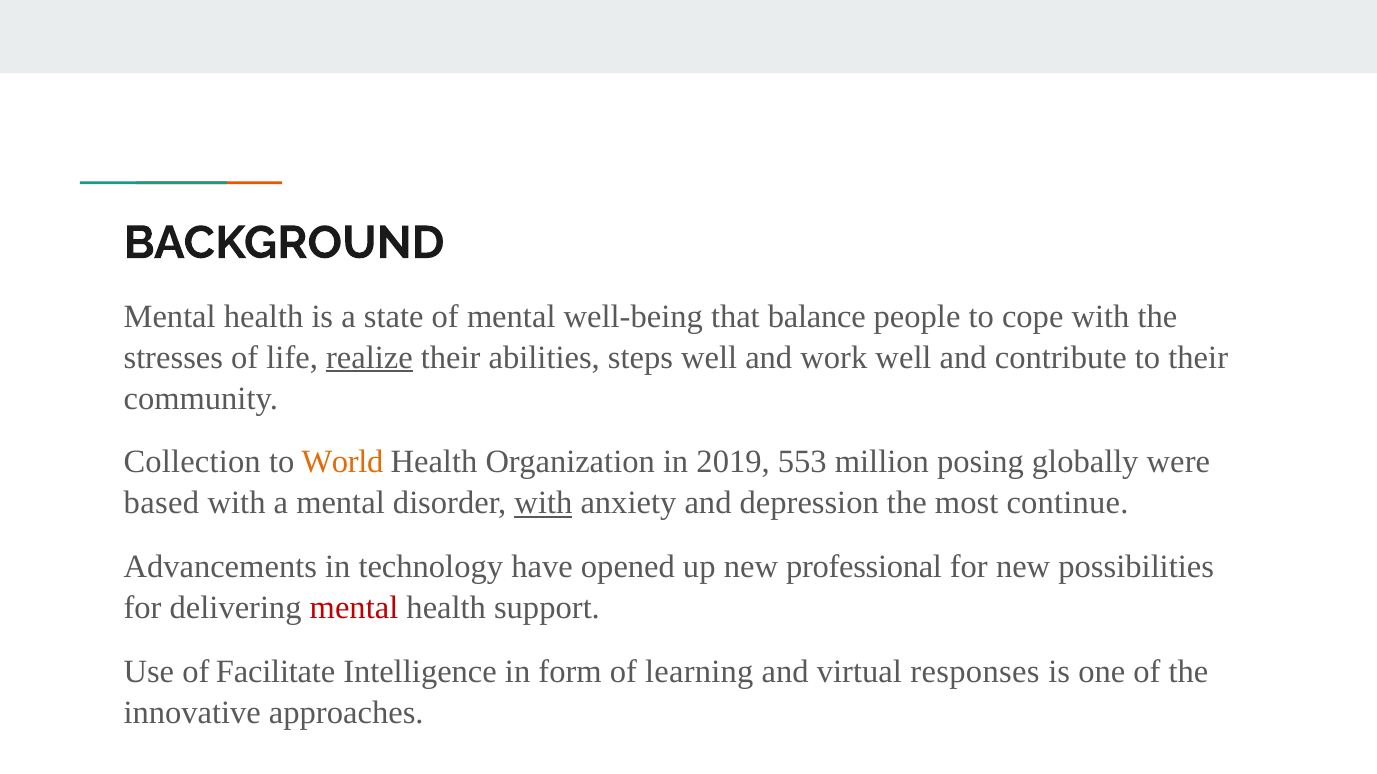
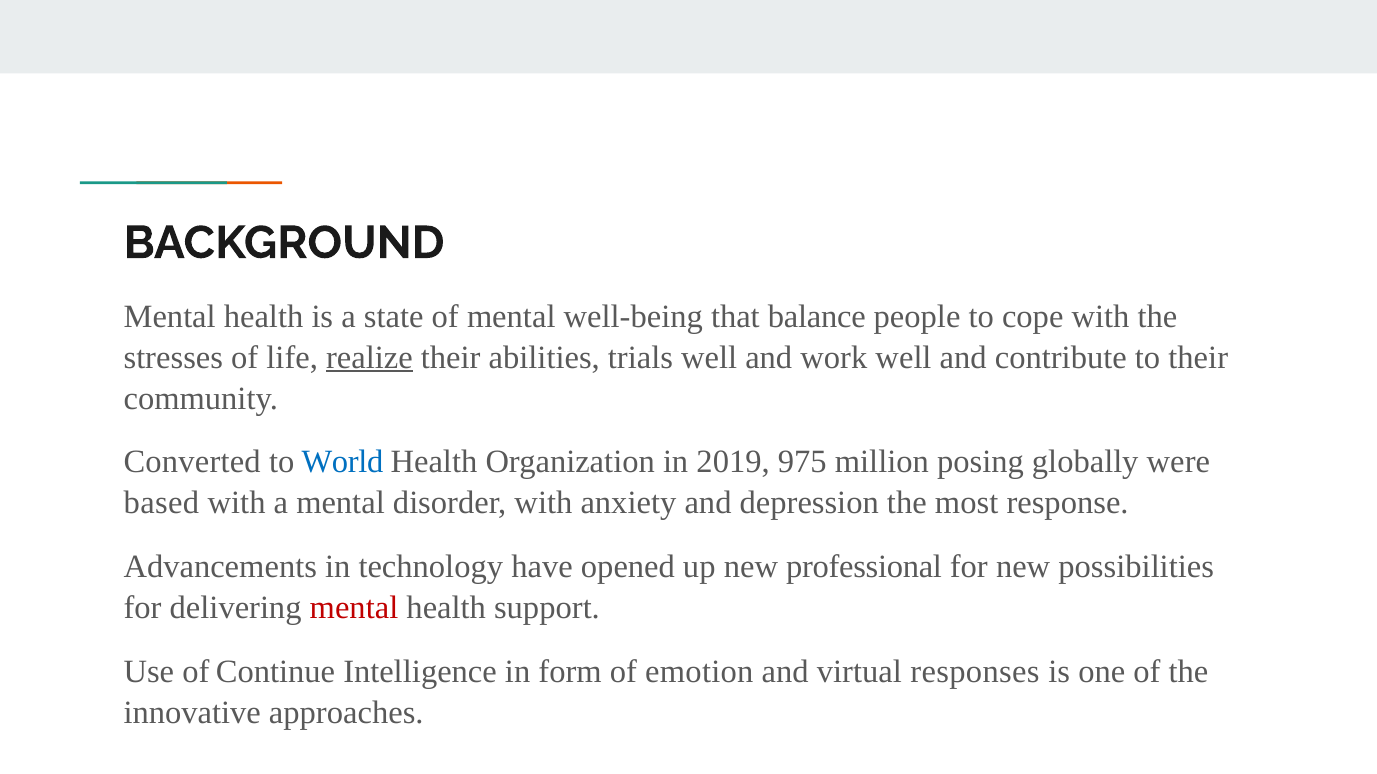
steps: steps -> trials (640, 358)
Collection: Collection -> Converted (192, 463)
World colour: orange -> blue (342, 463)
553: 553 -> 975 (802, 463)
with underline: present -> none (543, 504)
continue: continue -> response (1068, 504)
Facilitate: Facilitate -> Continue (275, 672)
learning: learning -> emotion (699, 672)
